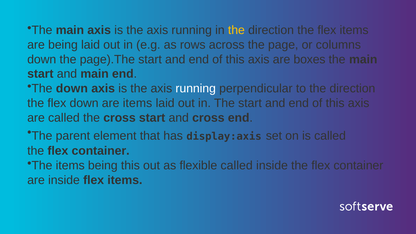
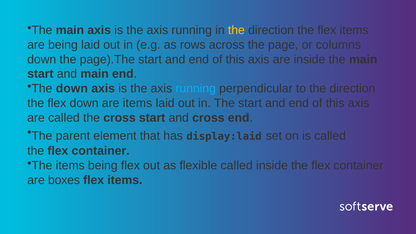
are boxes: boxes -> inside (309, 59)
running colour: white -> light blue (196, 89)
display:axis: display:axis -> display:laid (224, 136)
being this: this -> flex (130, 166)
are inside: inside -> boxes (64, 180)
